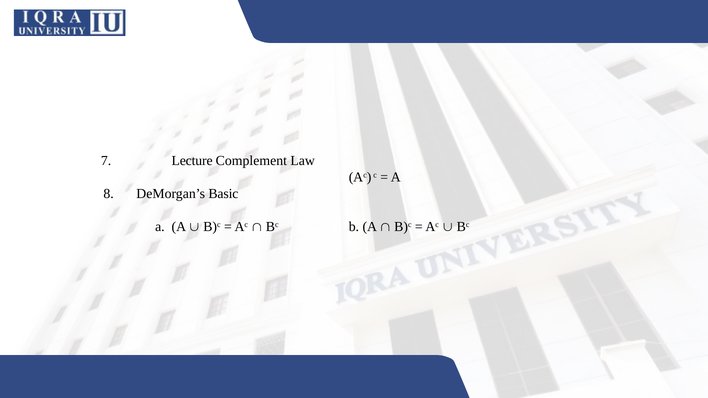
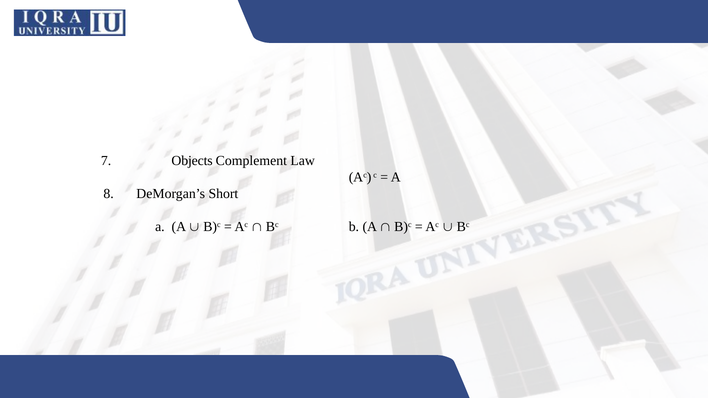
Lecture: Lecture -> Objects (192, 161)
Basic: Basic -> Short (223, 194)
